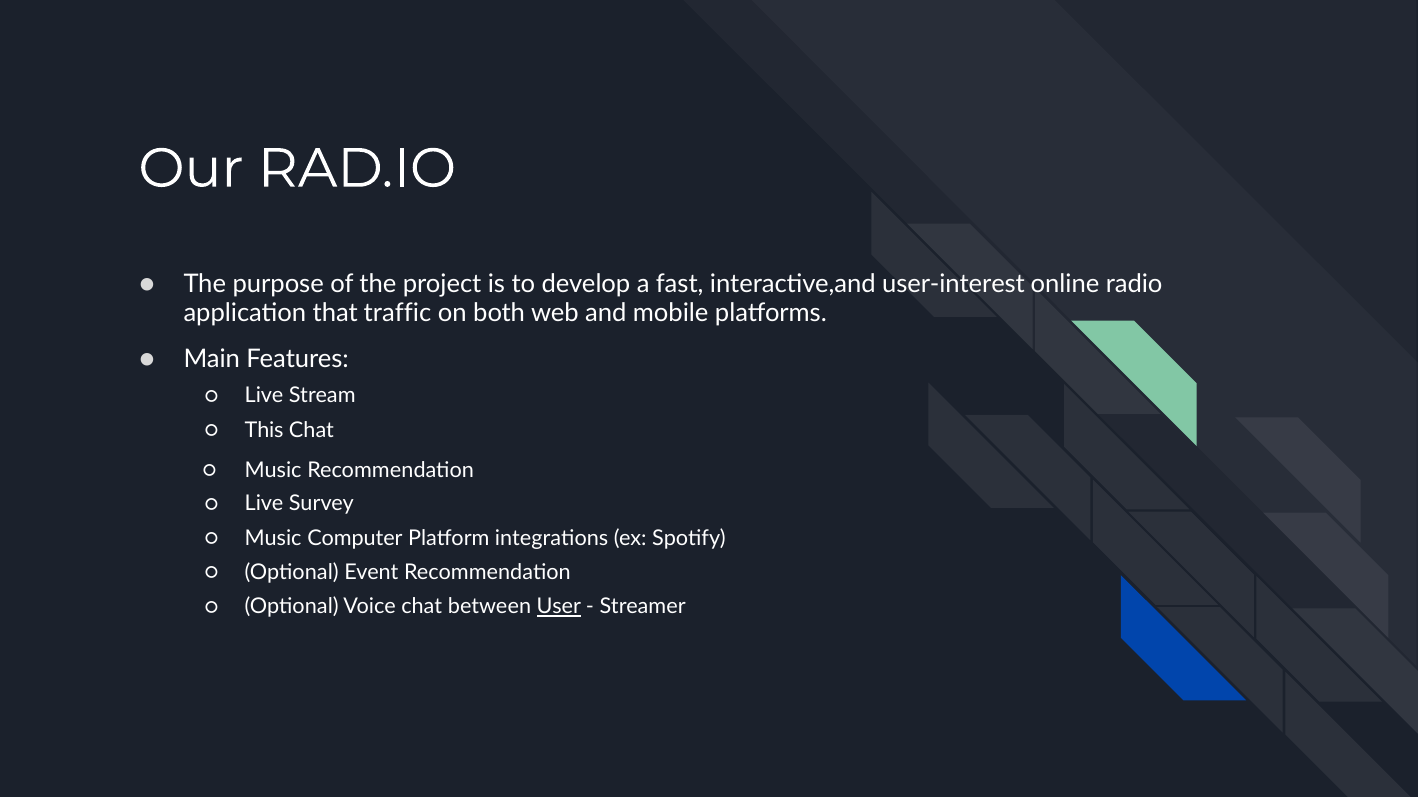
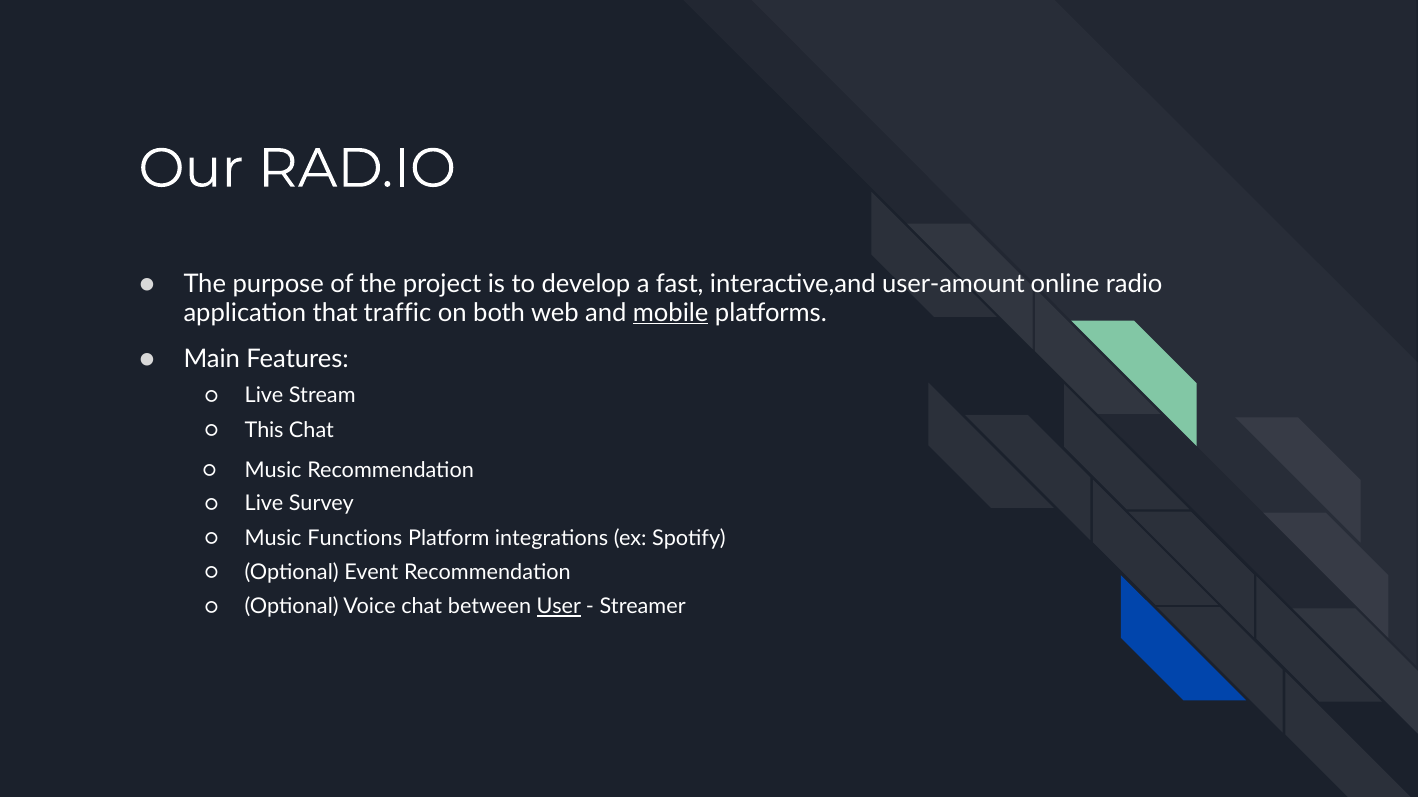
user-interest: user-interest -> user-amount (954, 284)
mobile underline: none -> present (671, 313)
Computer: Computer -> Functions (355, 539)
